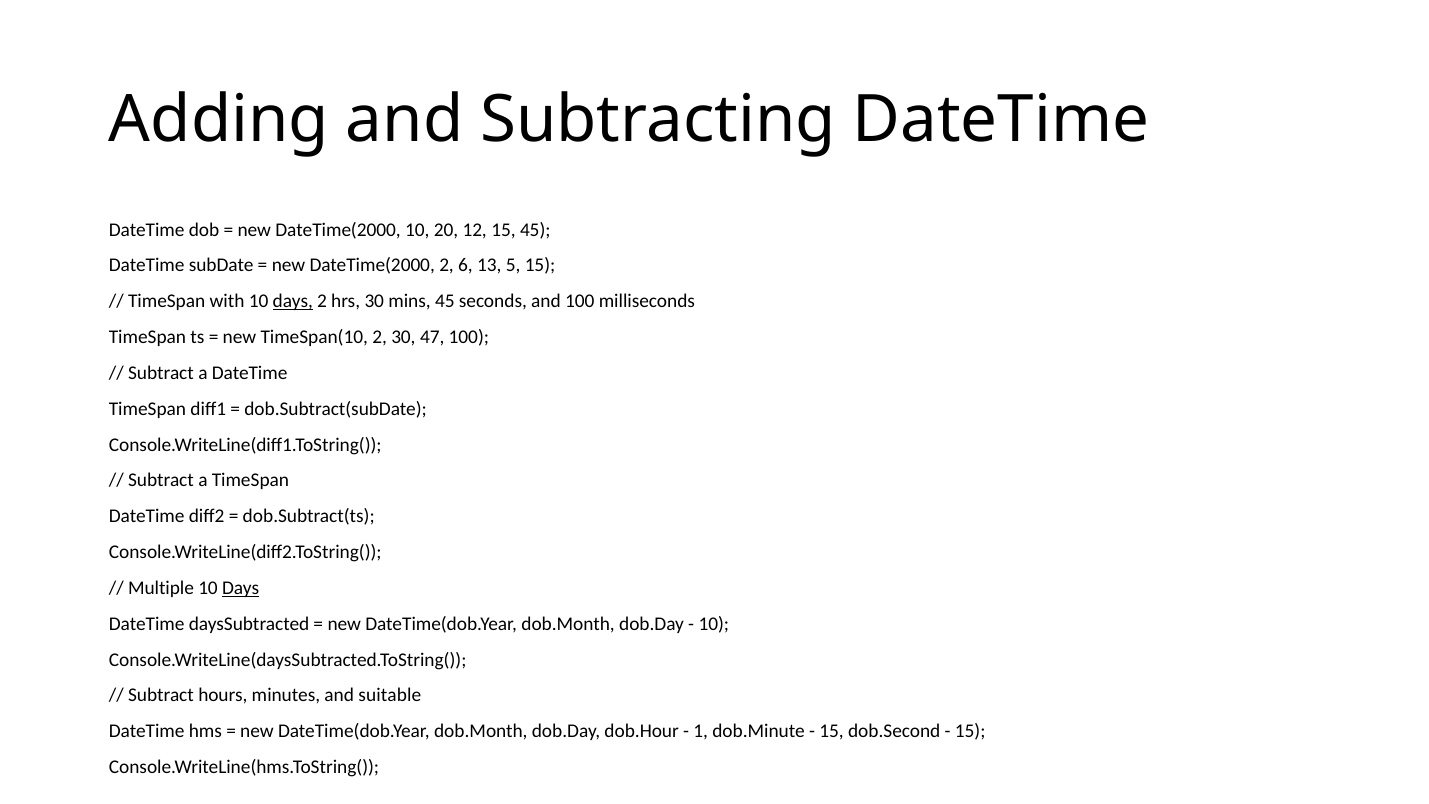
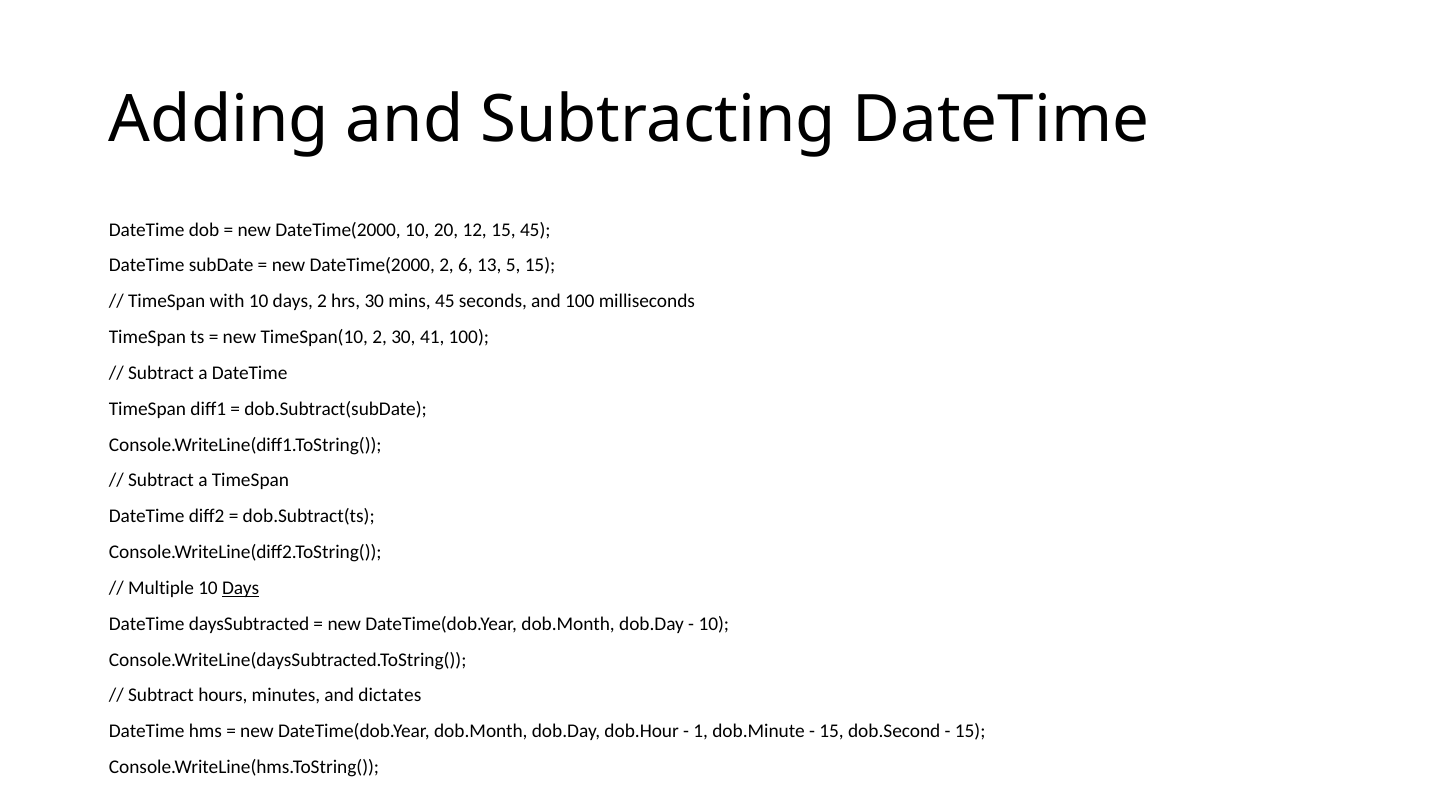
days underline: present -> none (293, 301)
47: 47 -> 41 (432, 337)
suitable: suitable -> dictates (390, 695)
